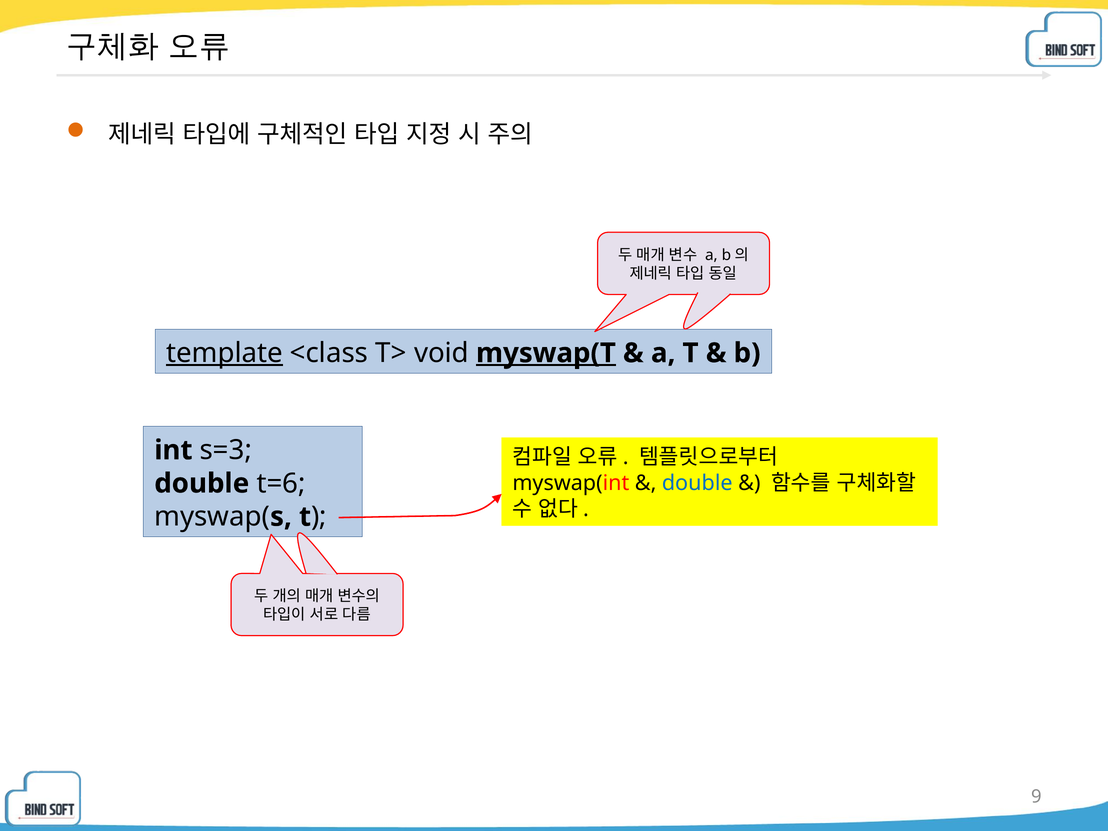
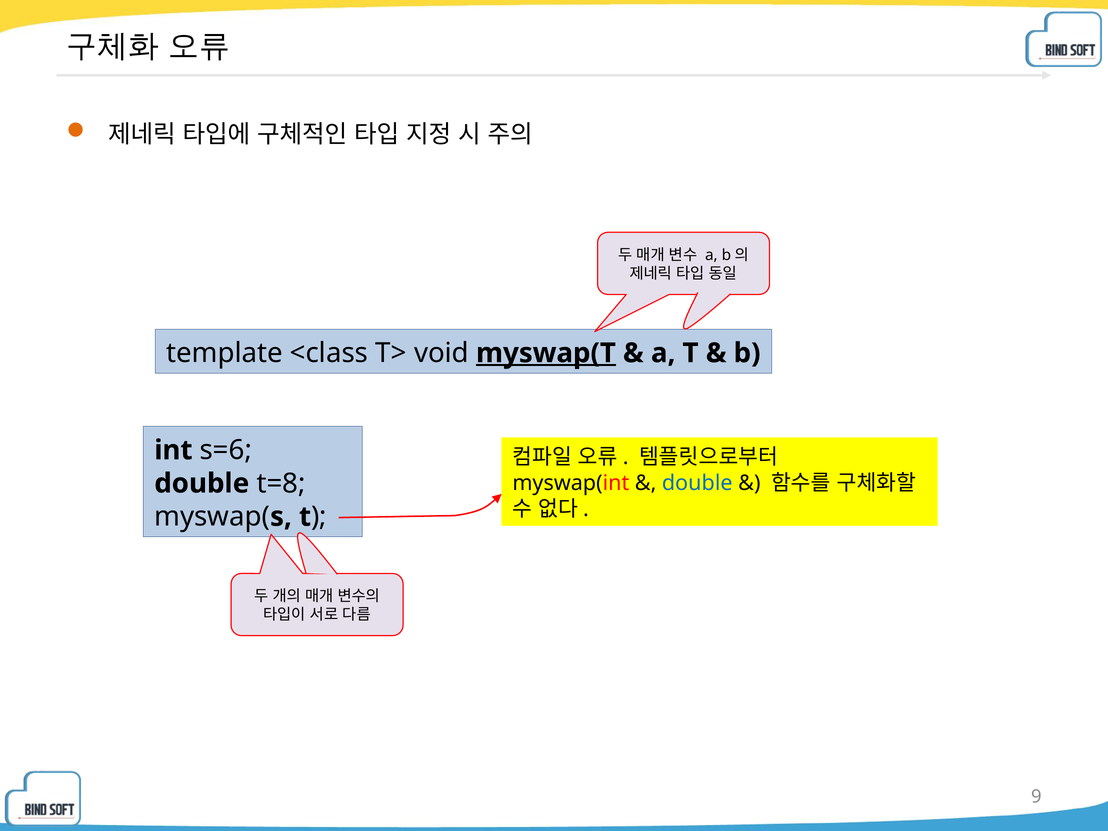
template underline: present -> none (224, 353)
s=3: s=3 -> s=6 (226, 450)
t=6: t=6 -> t=8 (281, 483)
